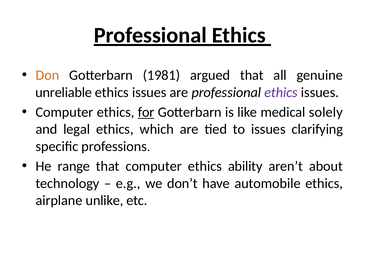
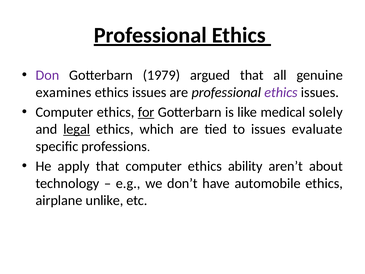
Don colour: orange -> purple (47, 75)
1981: 1981 -> 1979 (161, 75)
unreliable: unreliable -> examines (64, 92)
legal underline: none -> present (77, 129)
clarifying: clarifying -> evaluate (317, 129)
range: range -> apply (74, 166)
